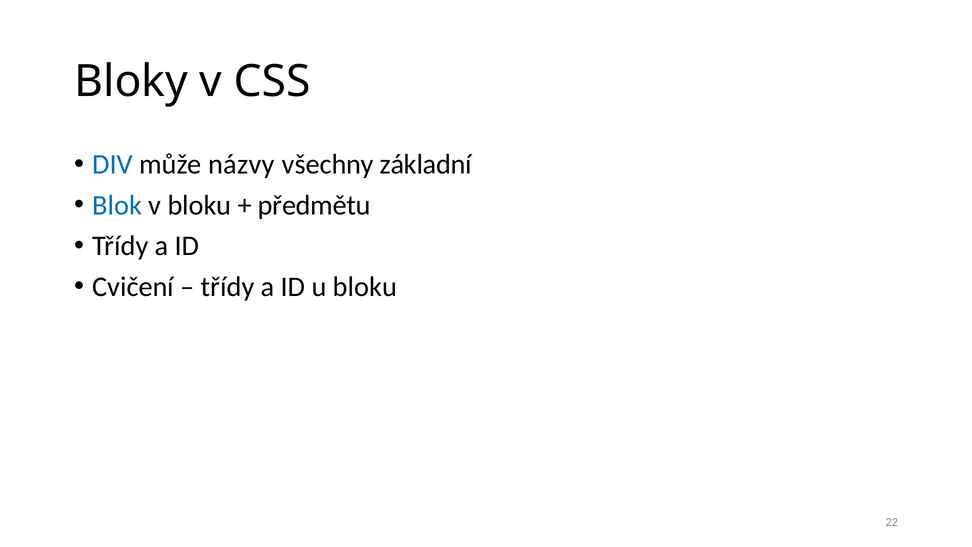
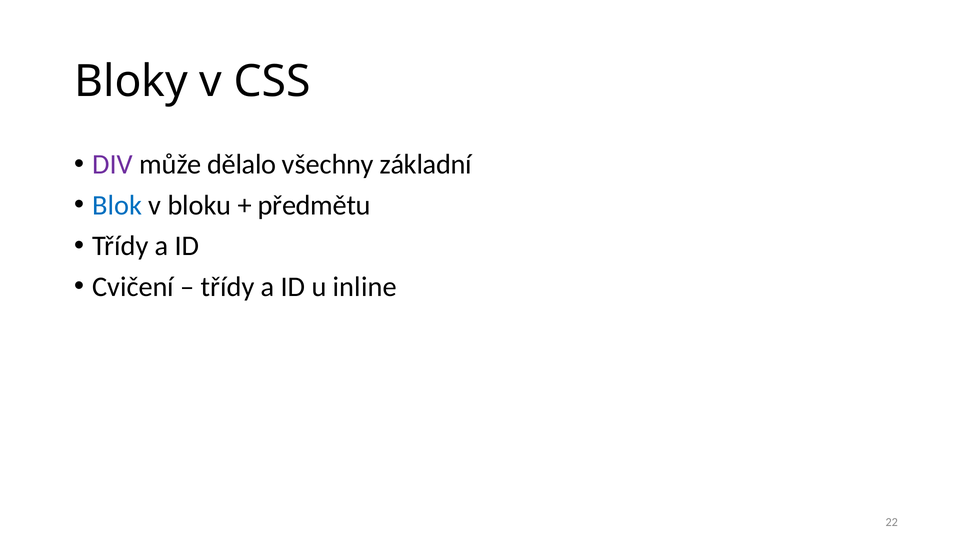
DIV colour: blue -> purple (113, 164)
názvy: názvy -> dělalo (242, 164)
u bloku: bloku -> inline (365, 287)
